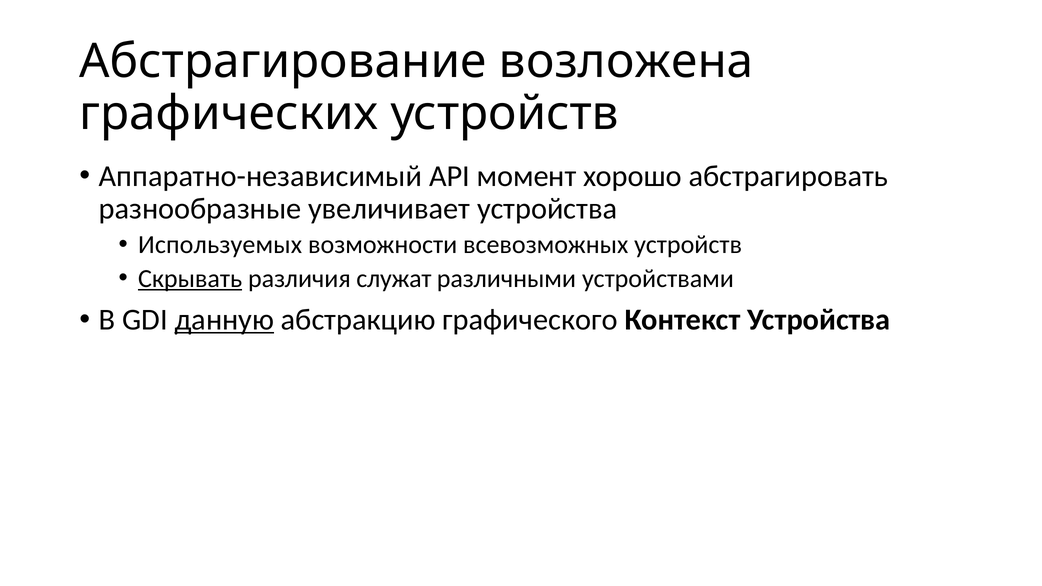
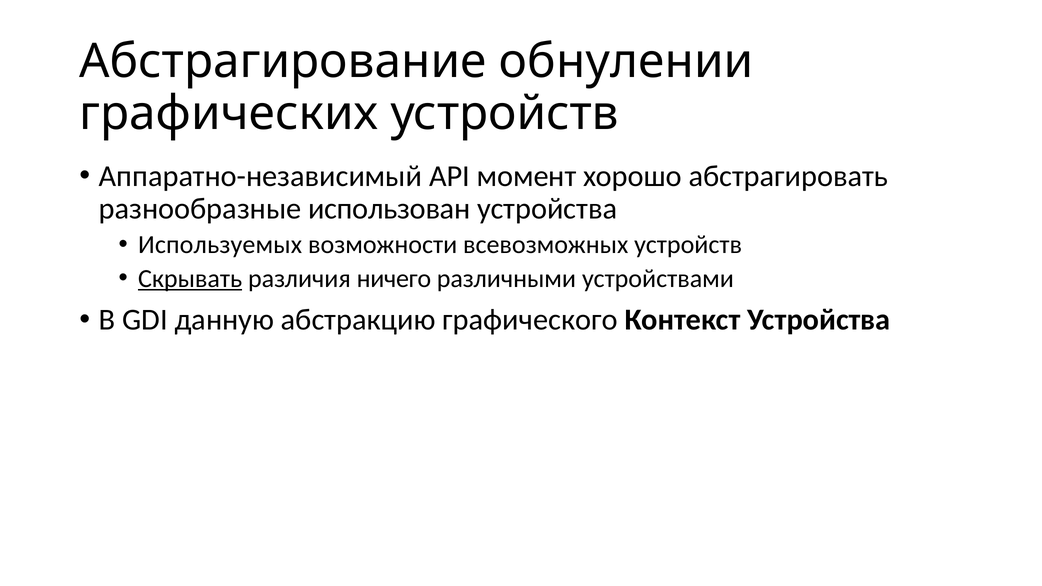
возложена: возложена -> обнулении (626, 62)
увеличивает: увеличивает -> использован (389, 209)
служат: служат -> ничего (394, 278)
данную underline: present -> none (224, 320)
